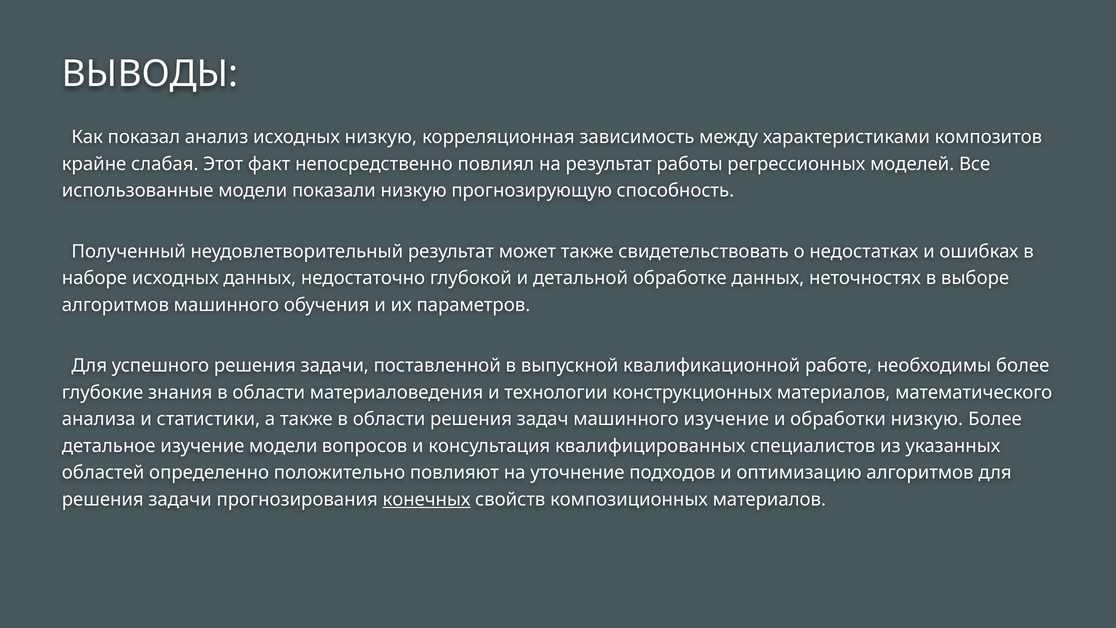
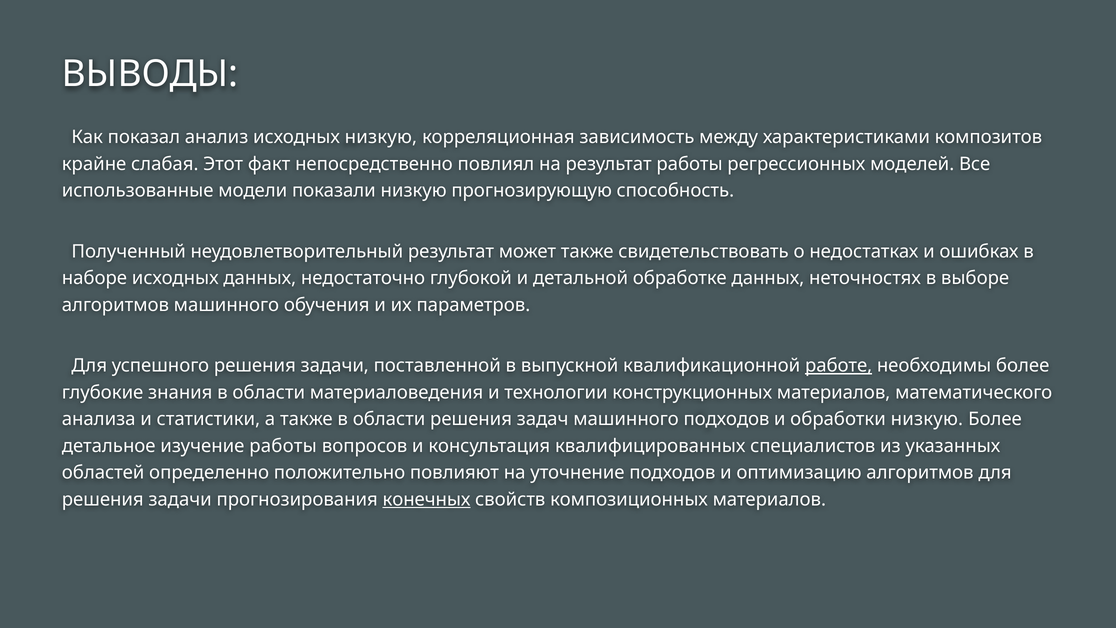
работе underline: none -> present (839, 366)
машинного изучение: изучение -> подходов (726, 419)
изучение модели: модели -> работы (283, 446)
